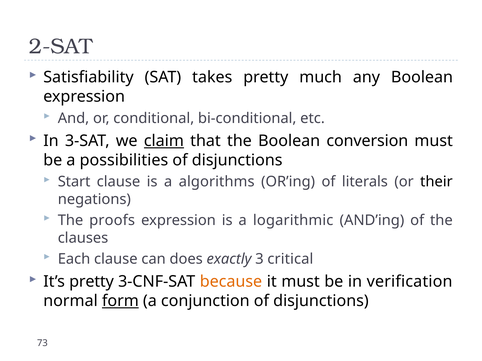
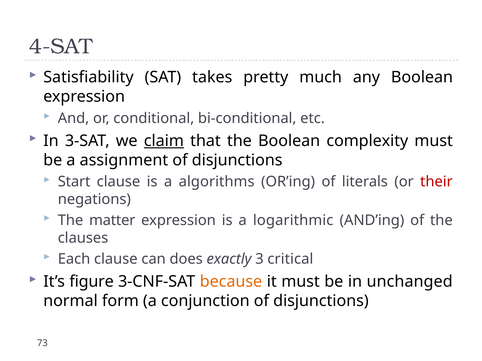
2-SAT: 2-SAT -> 4-SAT (61, 47)
conversion: conversion -> complexity (367, 141)
possibilities: possibilities -> assignment (124, 160)
their colour: black -> red (436, 182)
proofs: proofs -> matter (112, 221)
It’s pretty: pretty -> figure (92, 282)
verification: verification -> unchanged (410, 282)
form underline: present -> none (120, 301)
